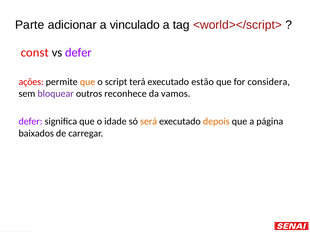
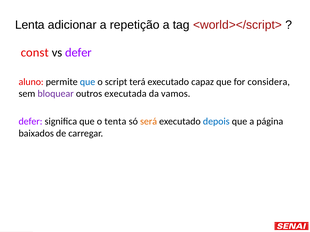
Parte: Parte -> Lenta (30, 25)
vinculado: vinculado -> repetição (135, 25)
ações: ações -> aluno (31, 82)
que colour: orange -> blue (88, 82)
estão: estão -> capaz (203, 82)
reconhece: reconhece -> executada (125, 94)
idade: idade -> tenta (115, 122)
depois colour: orange -> blue (216, 122)
